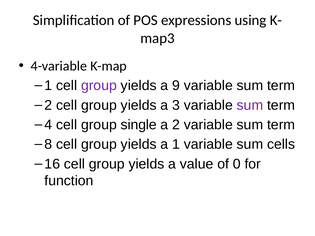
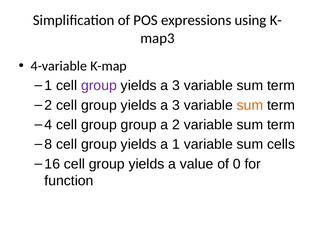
9: 9 -> 3 (176, 86)
sum colour: purple -> orange (250, 105)
group single: single -> group (139, 125)
